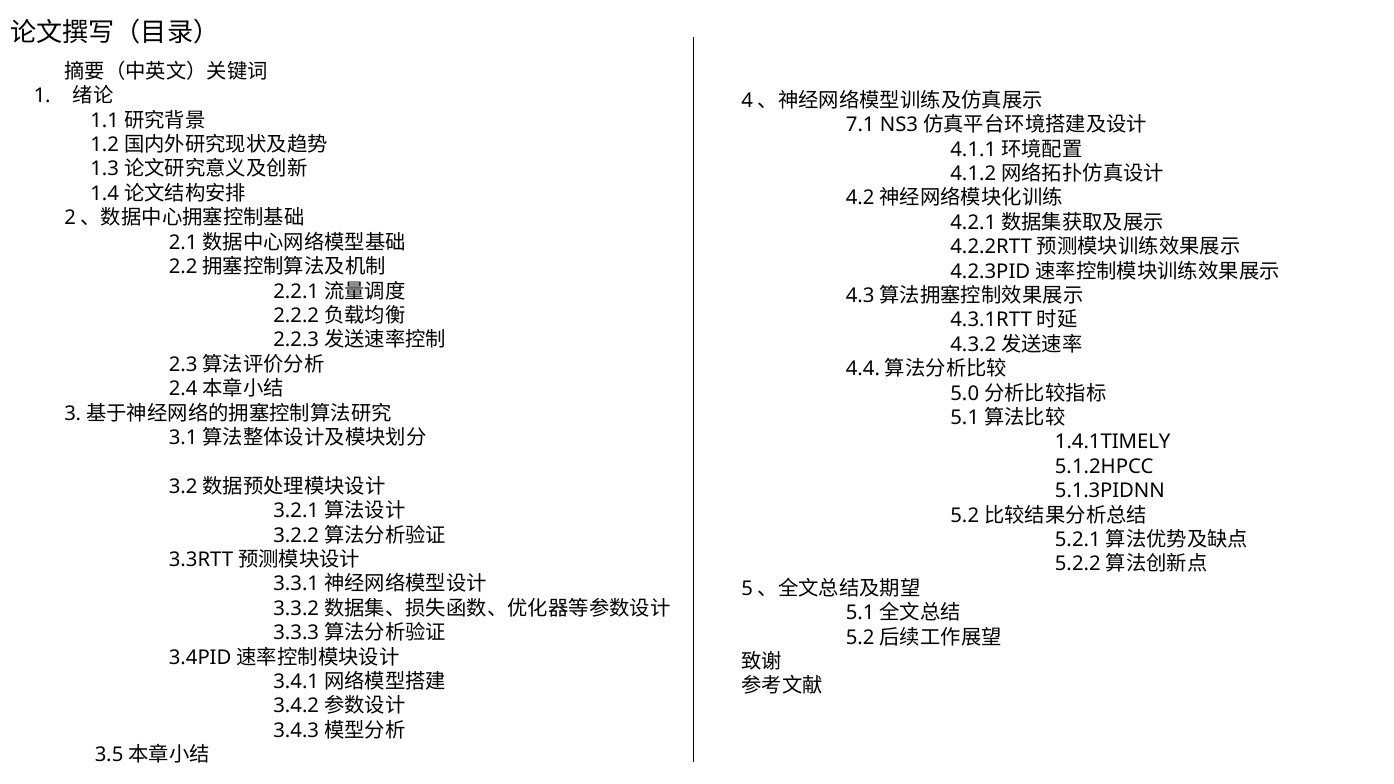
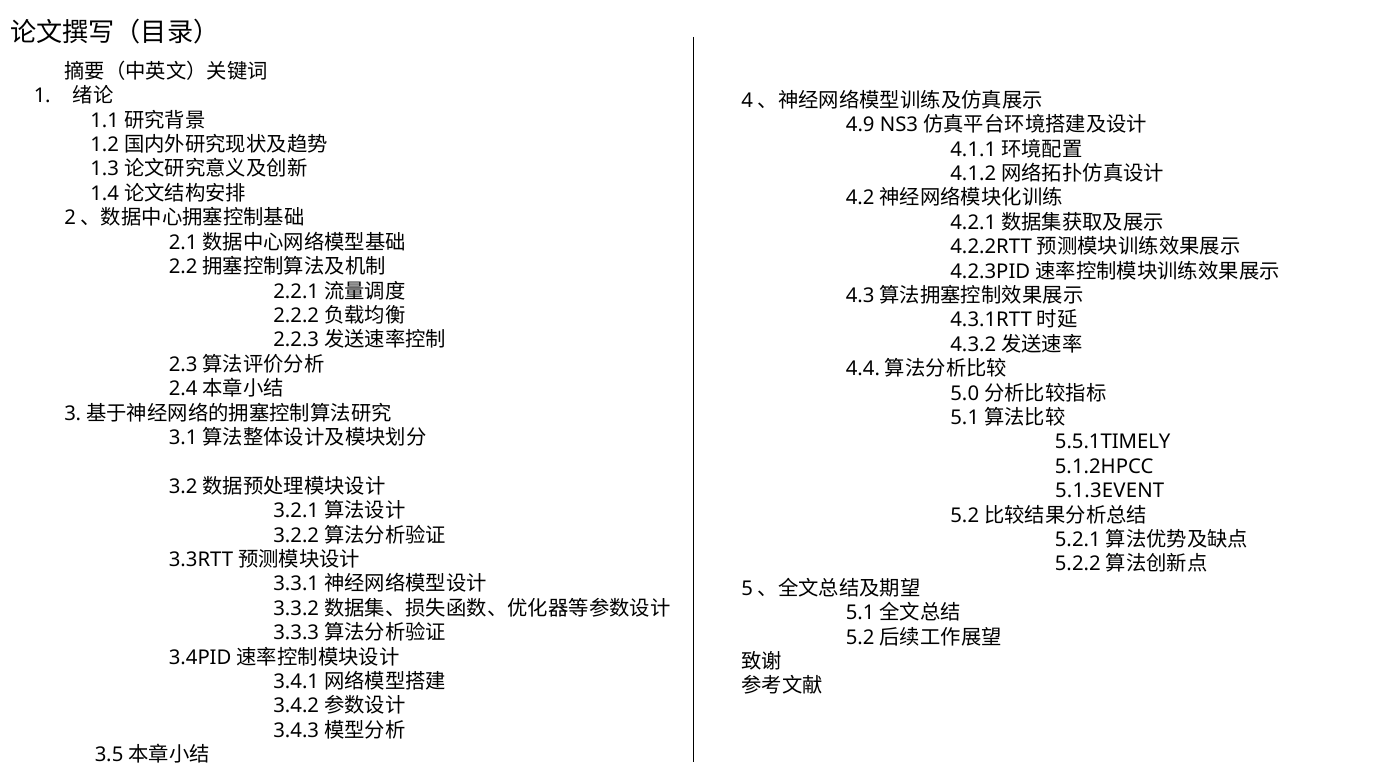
7.1: 7.1 -> 4.9 (860, 125)
1.4.1TIMELY: 1.4.1TIMELY -> 5.5.1TIMELY (1113, 442)
5.1.3PIDNN: 5.1.3PIDNN -> 5.1.3EVENT (1110, 491)
